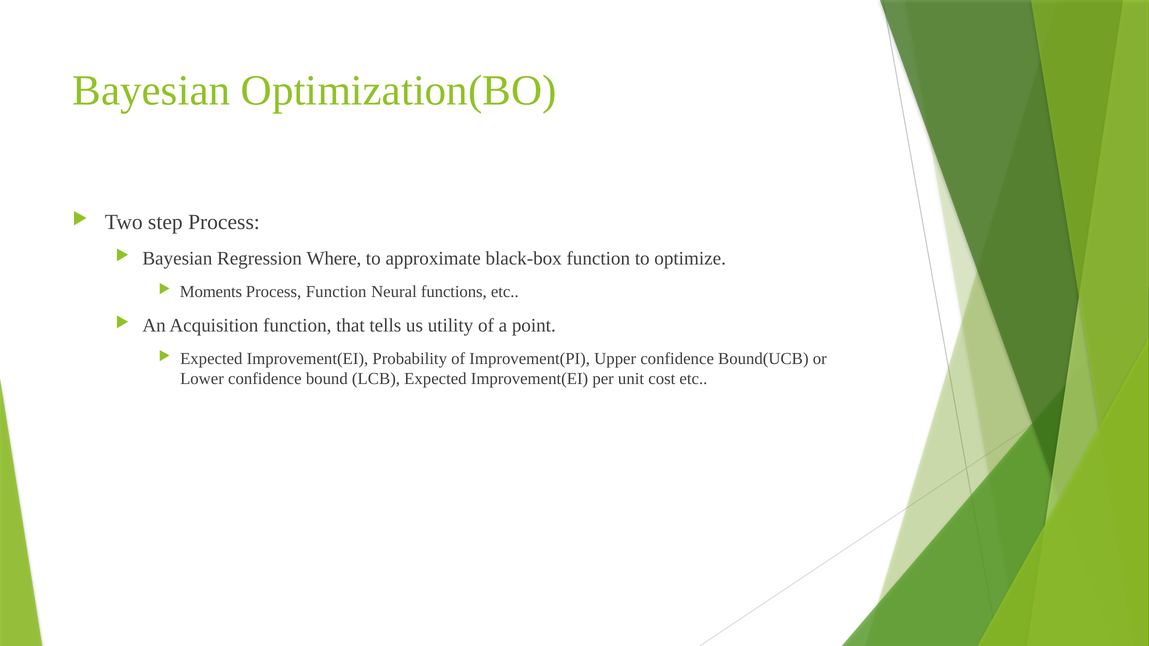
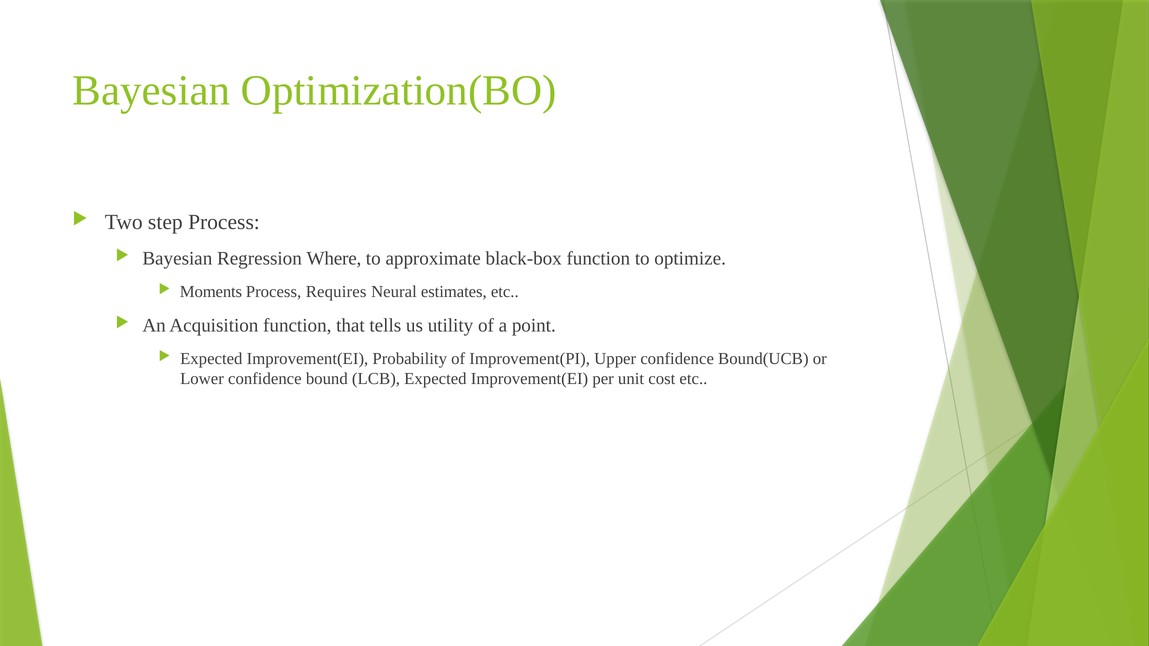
Process Function: Function -> Requires (336, 292)
functions: functions -> estimates (454, 292)
